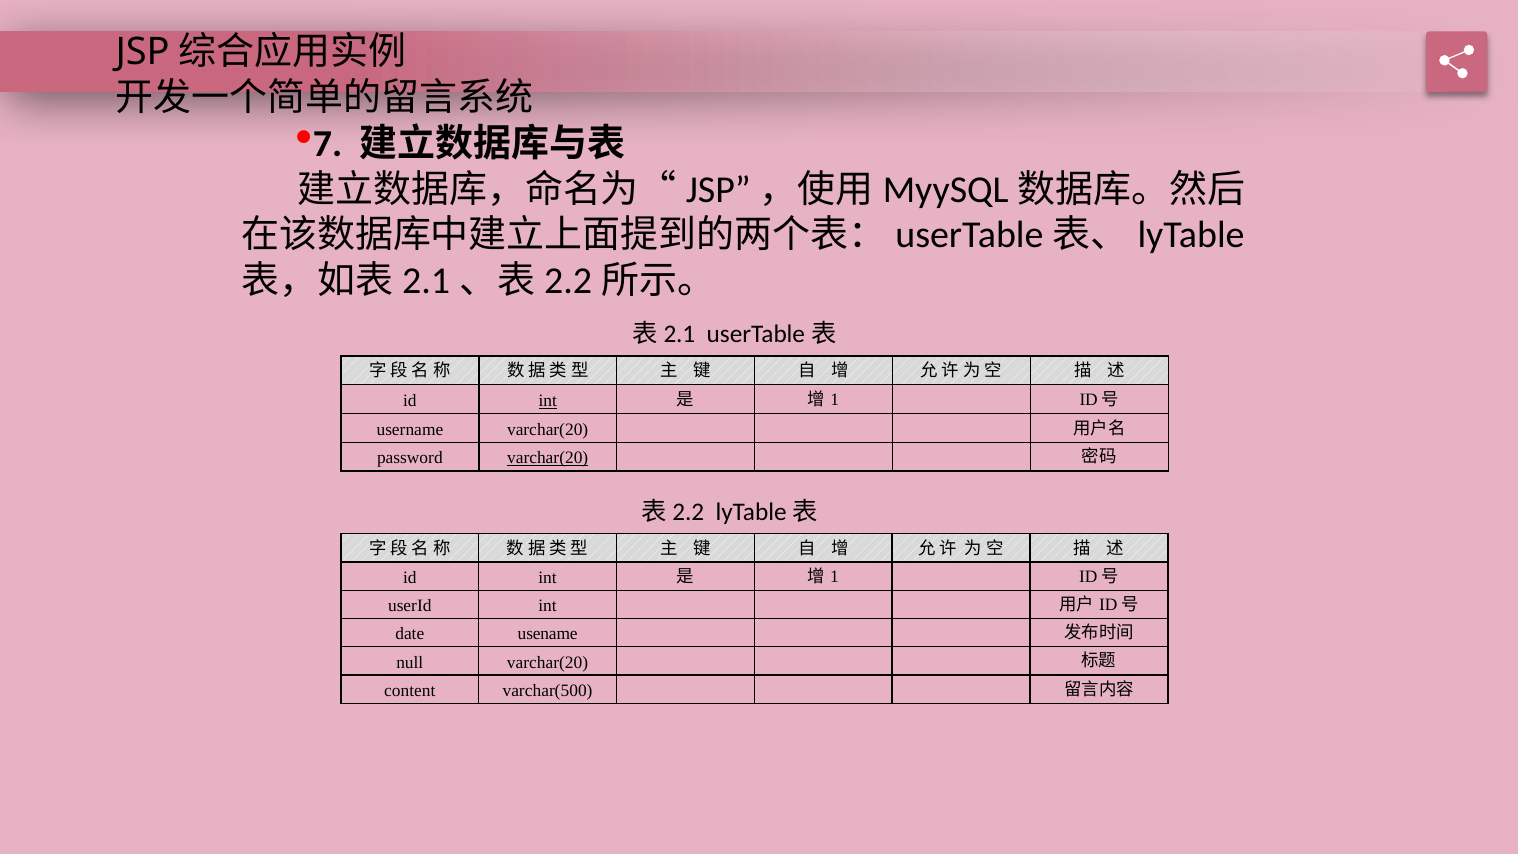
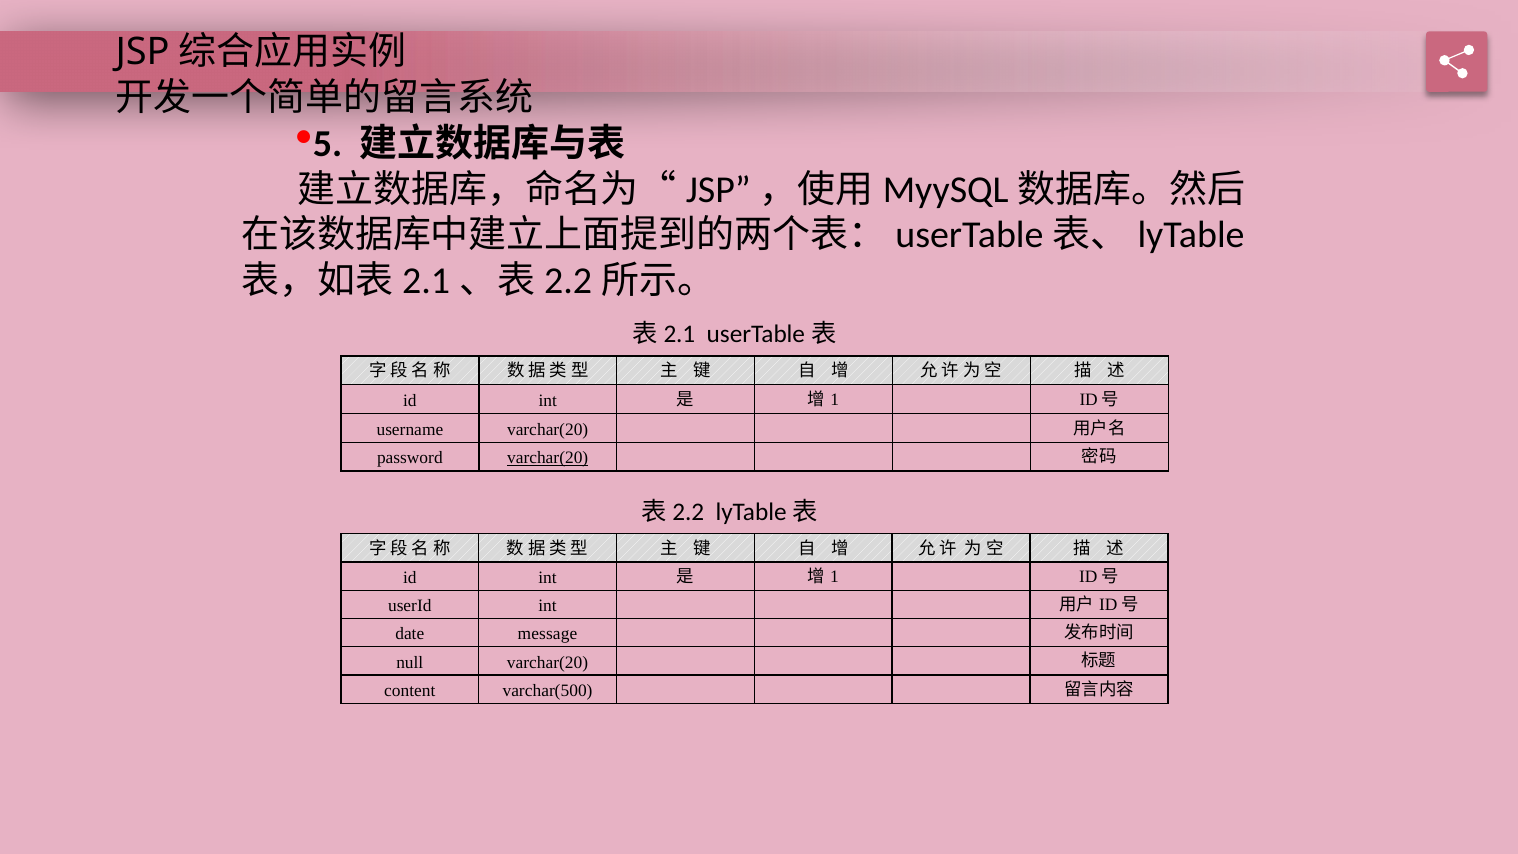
7: 7 -> 5 (328, 144)
int underline: present -> none (548, 401)
usename: usename -> message (548, 634)
